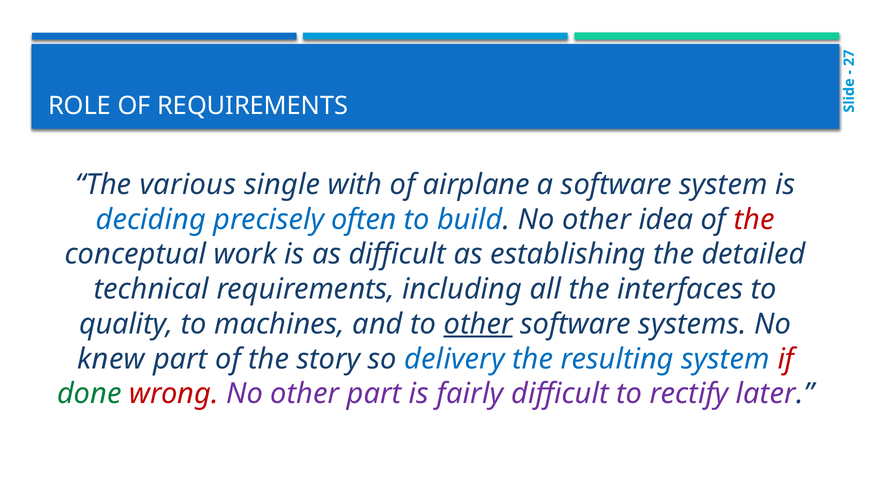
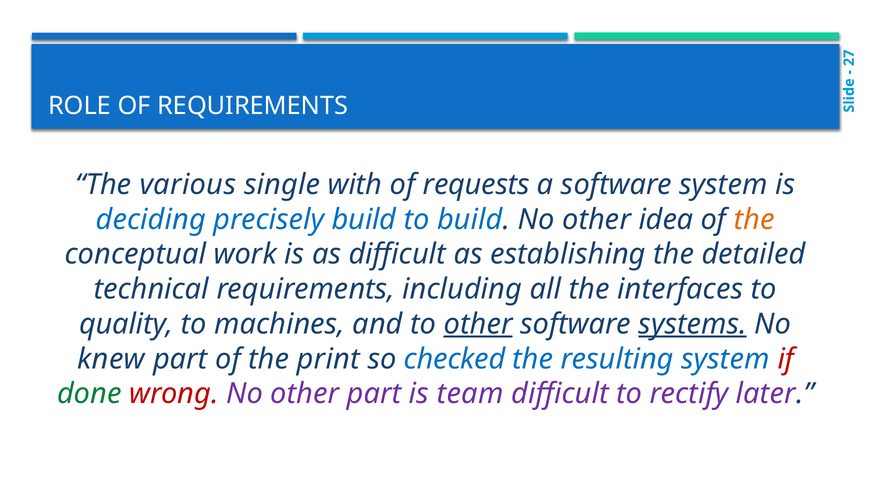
airplane: airplane -> requests (476, 185)
precisely often: often -> build (364, 219)
the colour: red -> orange (754, 219)
systems underline: none -> present (693, 324)
story: story -> print (328, 359)
delivery: delivery -> checked (455, 359)
fairly: fairly -> team (470, 394)
